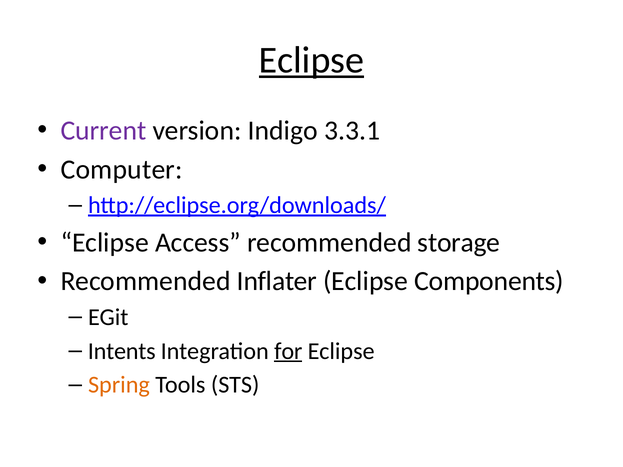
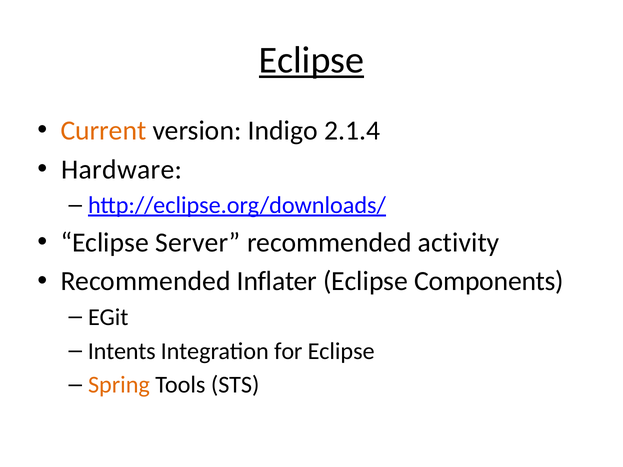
Current colour: purple -> orange (104, 131)
3.3.1: 3.3.1 -> 2.1.4 (352, 131)
Computer: Computer -> Hardware (122, 169)
Access: Access -> Server (198, 243)
storage: storage -> activity (459, 243)
for underline: present -> none (288, 351)
